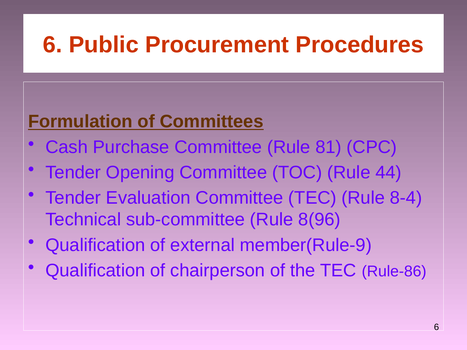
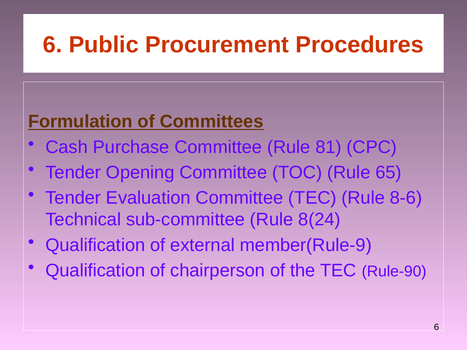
44: 44 -> 65 (389, 173)
8-4: 8-4 -> 8-6 (406, 198)
8(96: 8(96 -> 8(24 (319, 220)
Rule-86: Rule-86 -> Rule-90 (394, 272)
